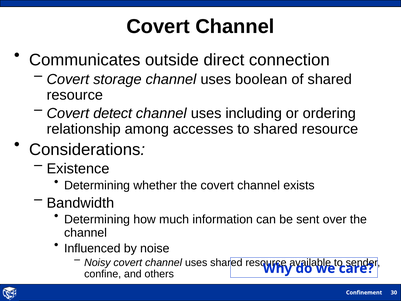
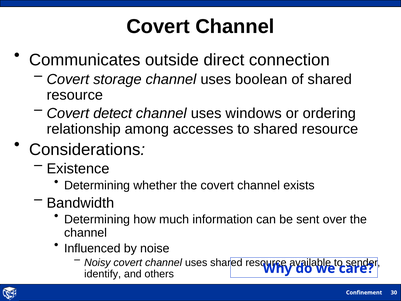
including: including -> windows (254, 113)
confine: confine -> identify (103, 274)
